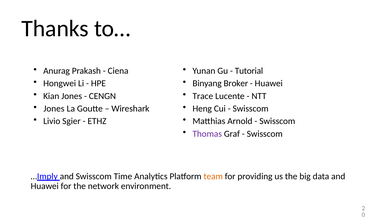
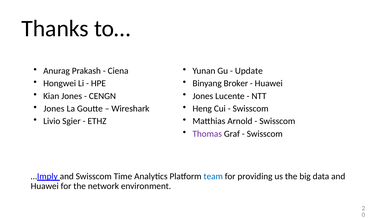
Tutorial: Tutorial -> Update (249, 71)
Trace: Trace -> Jones (203, 96)
team colour: orange -> blue (213, 176)
